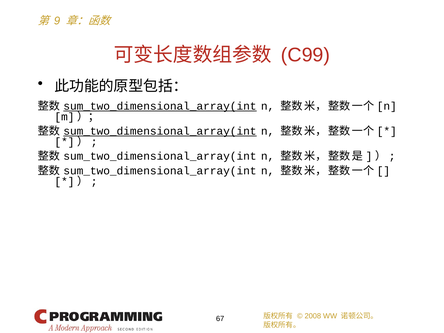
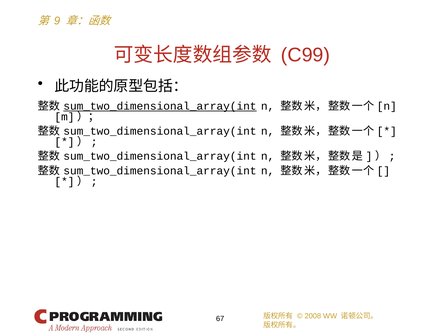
sum_two_dimensional_array(int underline: present -> none (160, 131)
